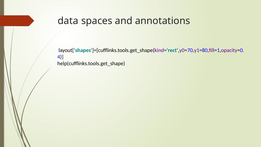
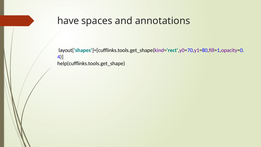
data: data -> have (68, 21)
